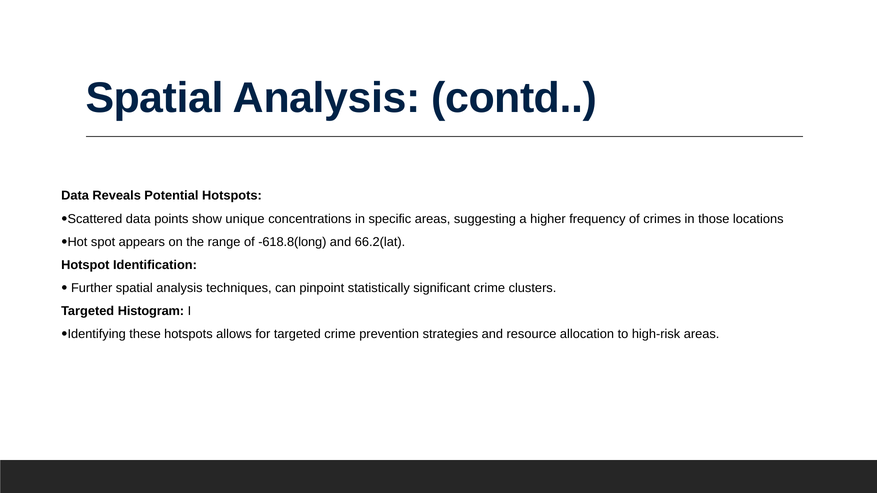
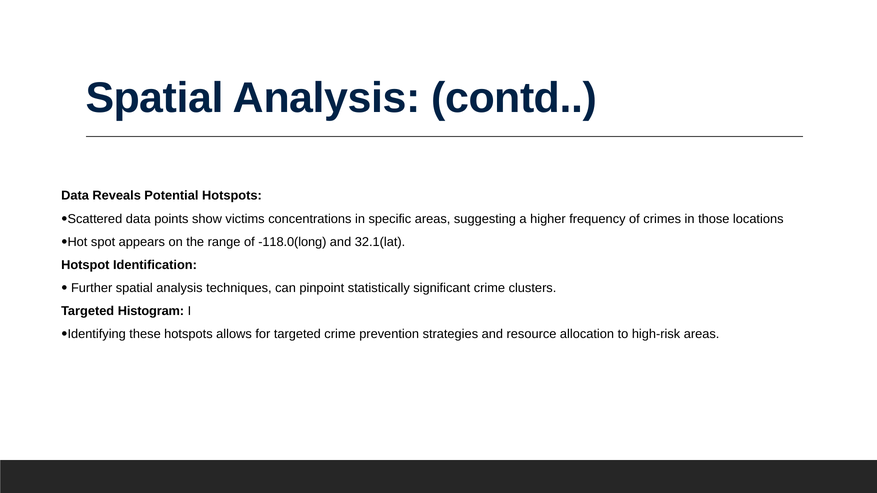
unique: unique -> victims (245, 219)
-618.8(long: -618.8(long -> -118.0(long (292, 242)
66.2(lat: 66.2(lat -> 32.1(lat (380, 242)
